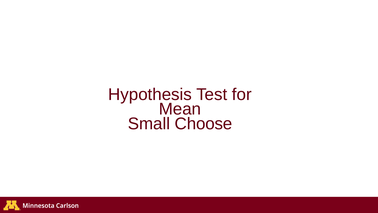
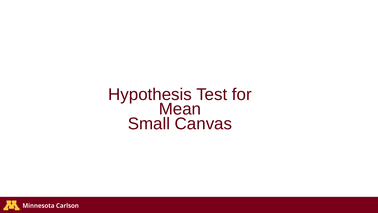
Choose: Choose -> Canvas (203, 124)
